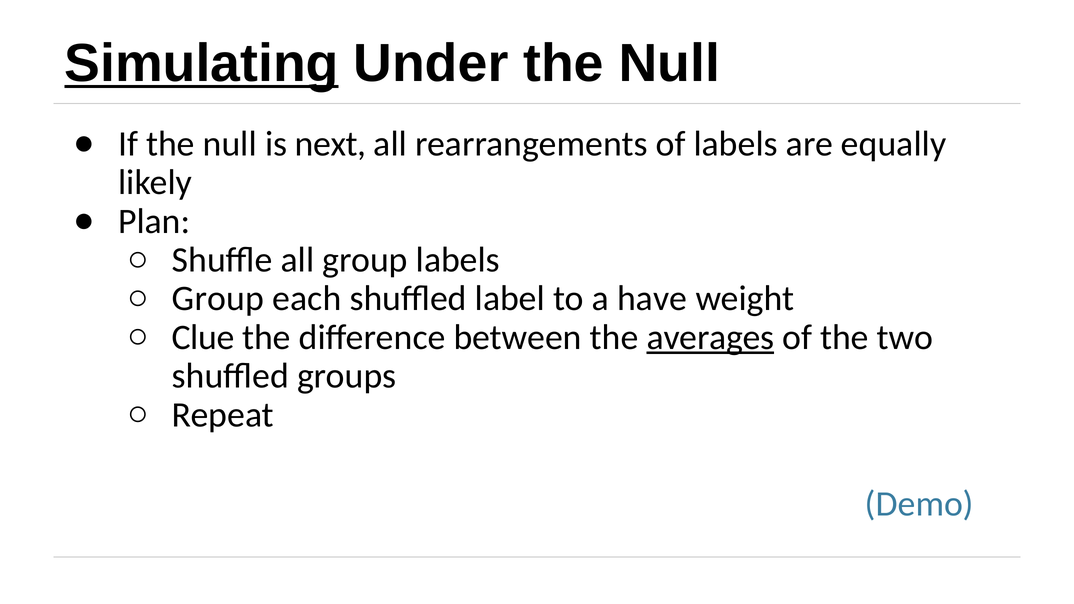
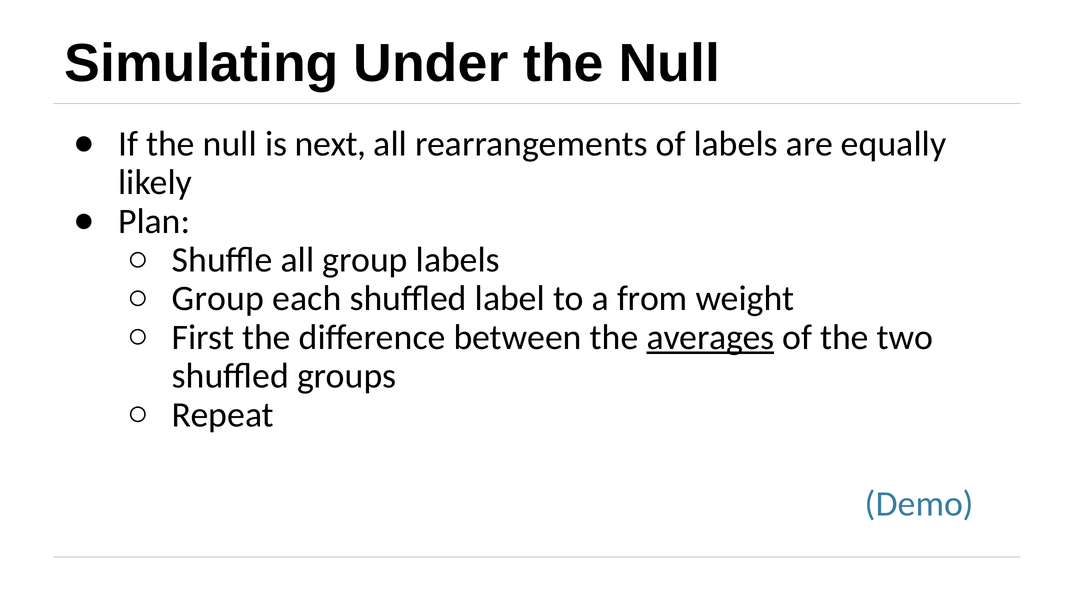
Simulating underline: present -> none (201, 63)
have: have -> from (652, 299)
Clue: Clue -> First (203, 337)
